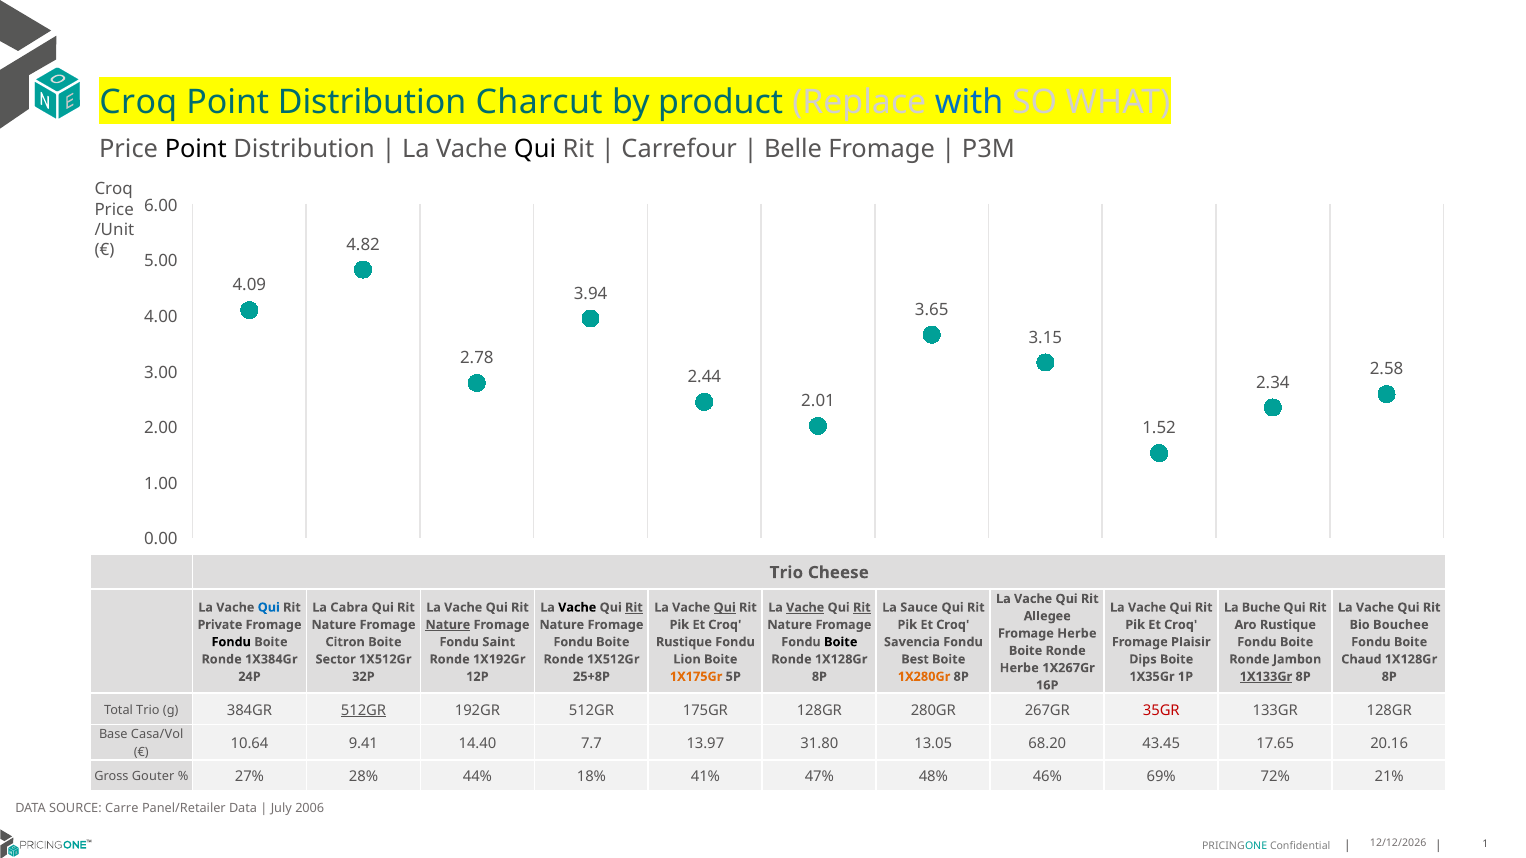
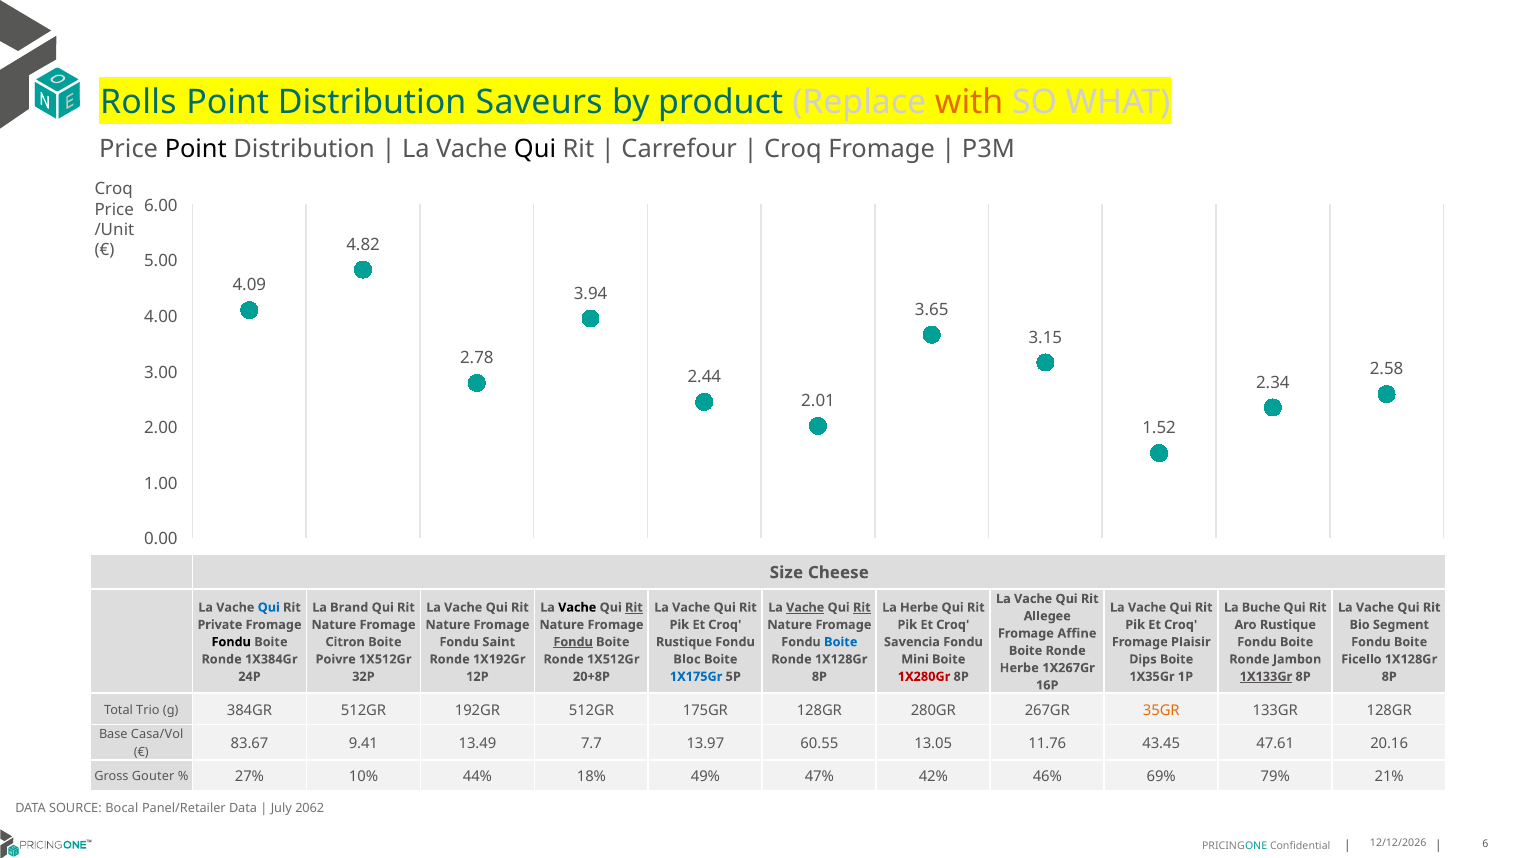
Croq: Croq -> Rolls (138, 103)
Charcut: Charcut -> Saveurs (539, 103)
with colour: blue -> orange (969, 103)
Belle: Belle -> Croq (793, 149)
Trio: Trio -> Size (786, 573)
Cabra: Cabra -> Brand (349, 608)
Qui underline: present -> none (725, 608)
La Sauce: Sauce -> Herbe (919, 608)
Nature underline: present -> none (448, 625)
Bouchee: Bouchee -> Segment (1401, 625)
Fromage Herbe: Herbe -> Affine (1077, 634)
Fondu underline: none -> present (573, 642)
Boite colour: black -> blue (841, 642)
Sector: Sector -> Poivre (336, 660)
Lion: Lion -> Bloc (687, 660)
Best: Best -> Mini (915, 660)
Chaud: Chaud -> Ficello (1361, 660)
25+8P: 25+8P -> 20+8P (591, 677)
1X175Gr colour: orange -> blue (696, 677)
1X280Gr colour: orange -> red (924, 677)
512GR underline: present -> none (364, 710)
35GR colour: red -> orange (1161, 710)
10.64: 10.64 -> 83.67 (250, 744)
14.40: 14.40 -> 13.49 (477, 744)
31.80: 31.80 -> 60.55 (819, 744)
68.20: 68.20 -> 11.76 (1047, 744)
17.65: 17.65 -> 47.61 (1275, 744)
28%: 28% -> 10% (364, 777)
41%: 41% -> 49% (705, 777)
48%: 48% -> 42% (933, 777)
72%: 72% -> 79% (1275, 777)
Carre: Carre -> Bocal (122, 808)
2006: 2006 -> 2062 (310, 808)
1: 1 -> 6 (1485, 844)
